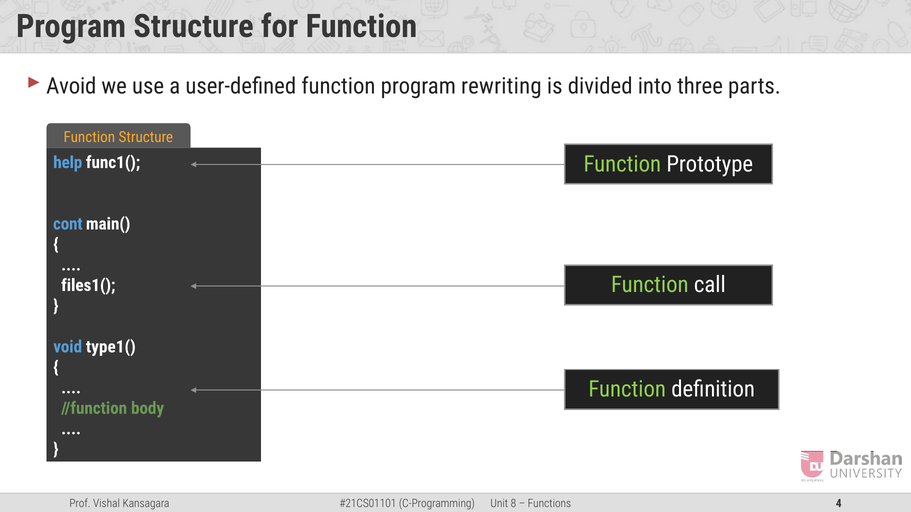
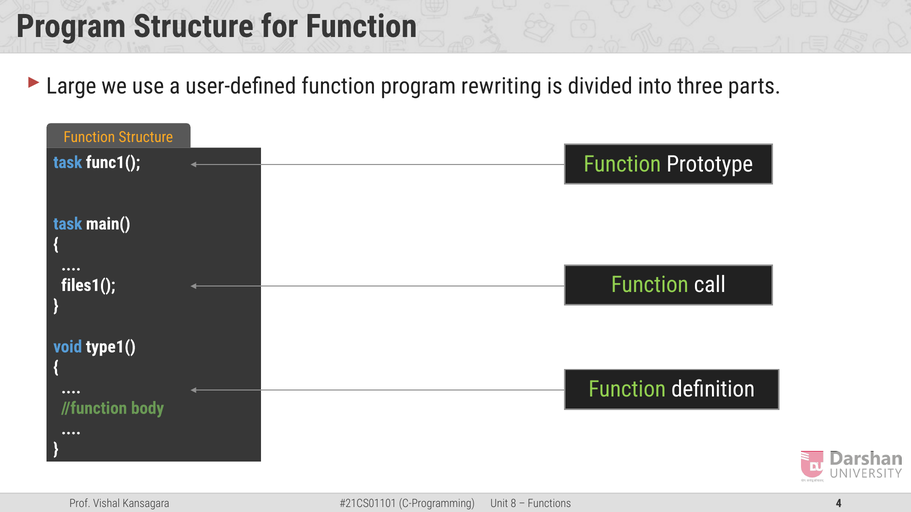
Avoid: Avoid -> Large (71, 86)
help: help -> task (68, 163)
cont: cont -> task (68, 224)
